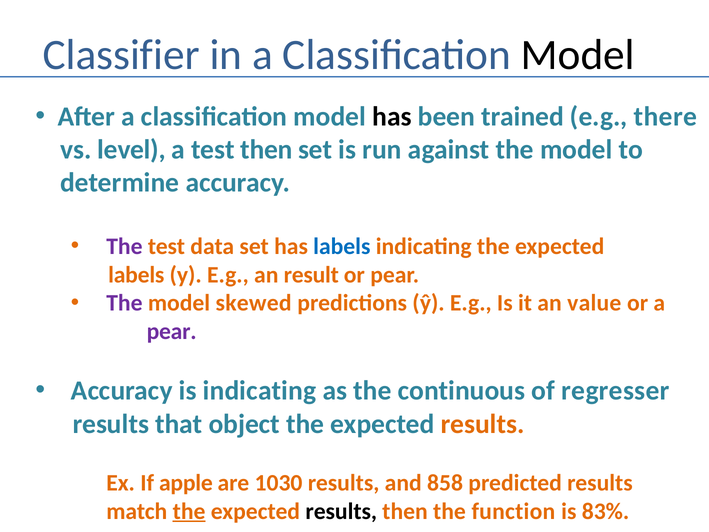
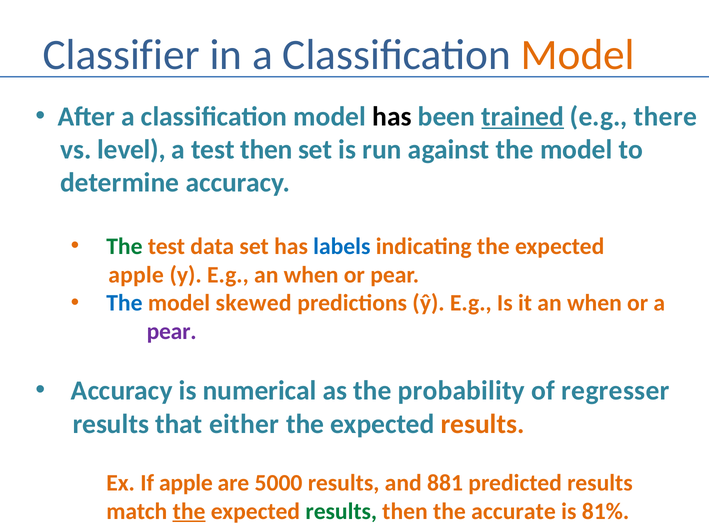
Model colour: black -> orange (578, 55)
trained underline: none -> present (523, 116)
The colour: purple -> green (124, 246)
labels: labels -> apple (136, 275)
E.g an result: result -> when (311, 275)
The colour: purple -> blue (124, 303)
it an value: value -> when (594, 303)
is indicating: indicating -> numerical (260, 391)
continuous: continuous -> probability (461, 391)
object: object -> either (244, 424)
1030: 1030 -> 5000 (279, 483)
858: 858 -> 881 (445, 483)
results colour: black -> green (341, 511)
function: function -> accurate (513, 511)
83%: 83% -> 81% (606, 511)
